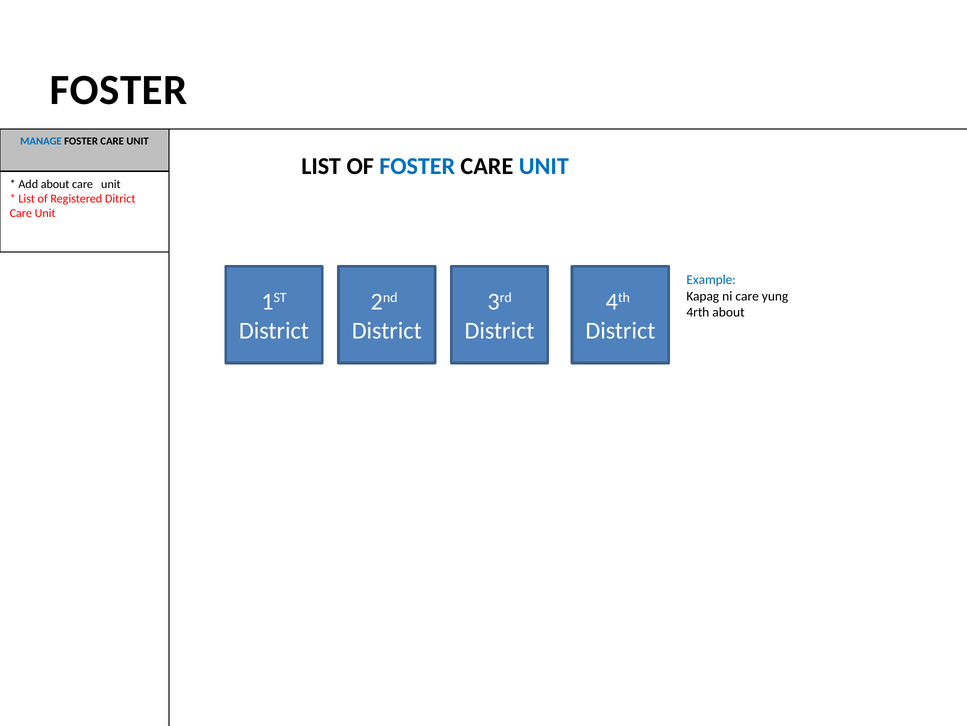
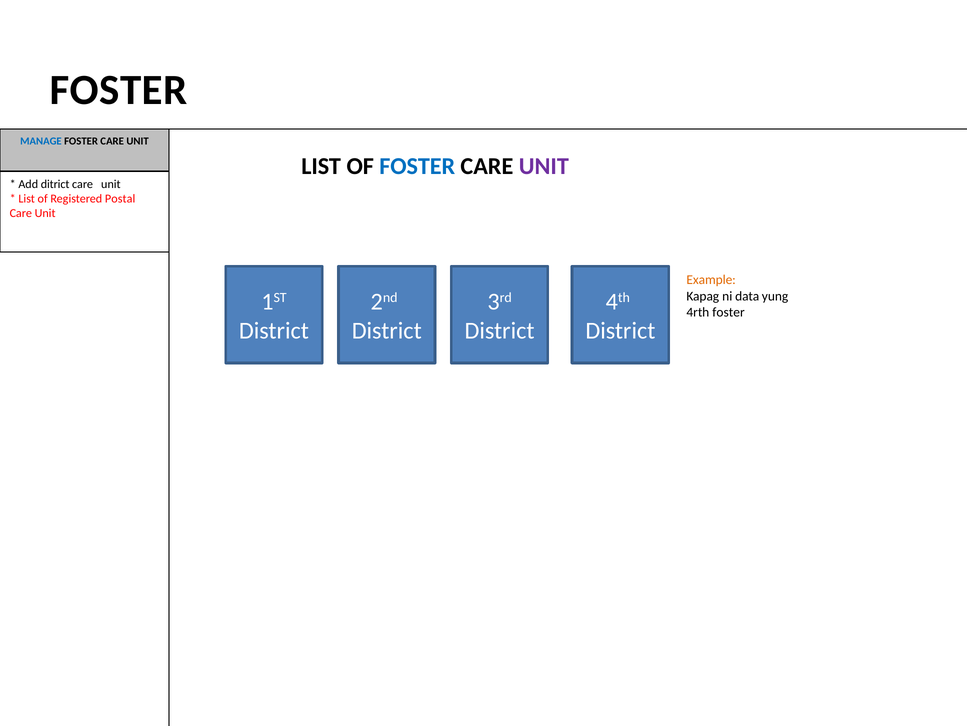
UNIT colour: blue -> purple (544, 166)
Add about: about -> ditrict (55, 184)
Ditrict: Ditrict -> Postal (120, 199)
Example colour: blue -> orange (711, 280)
ni care: care -> data (747, 296)
4rth about: about -> foster (729, 312)
